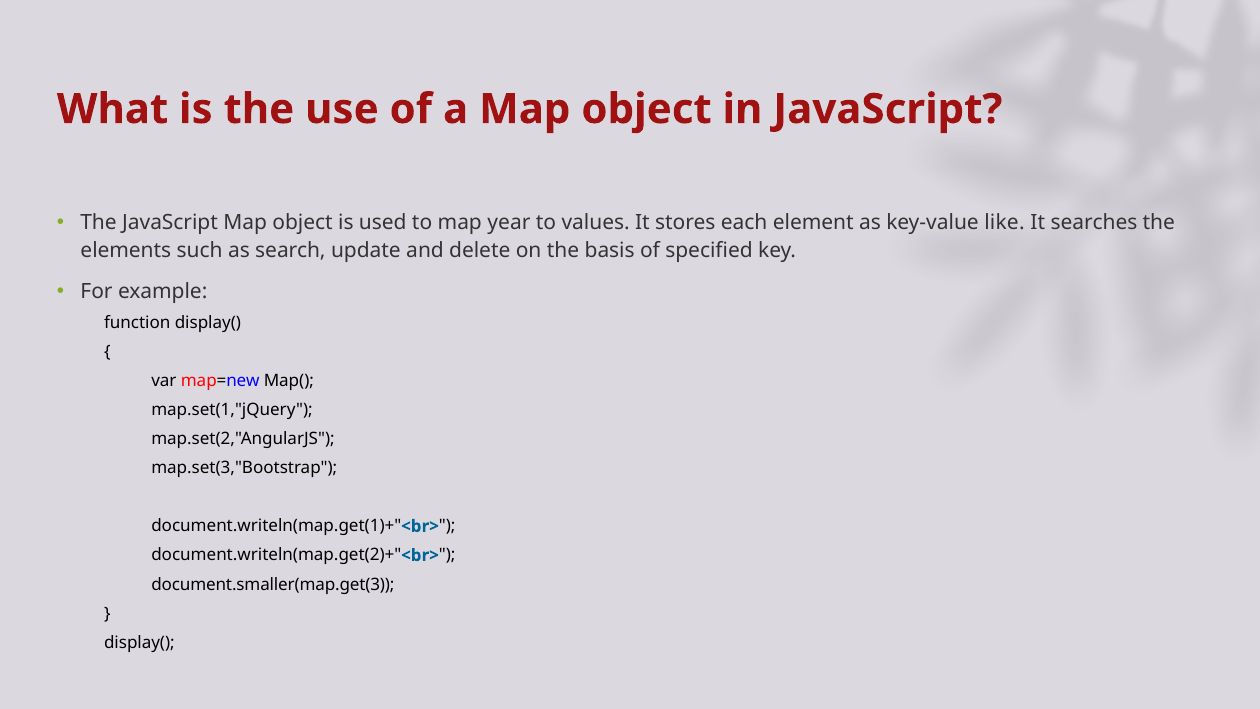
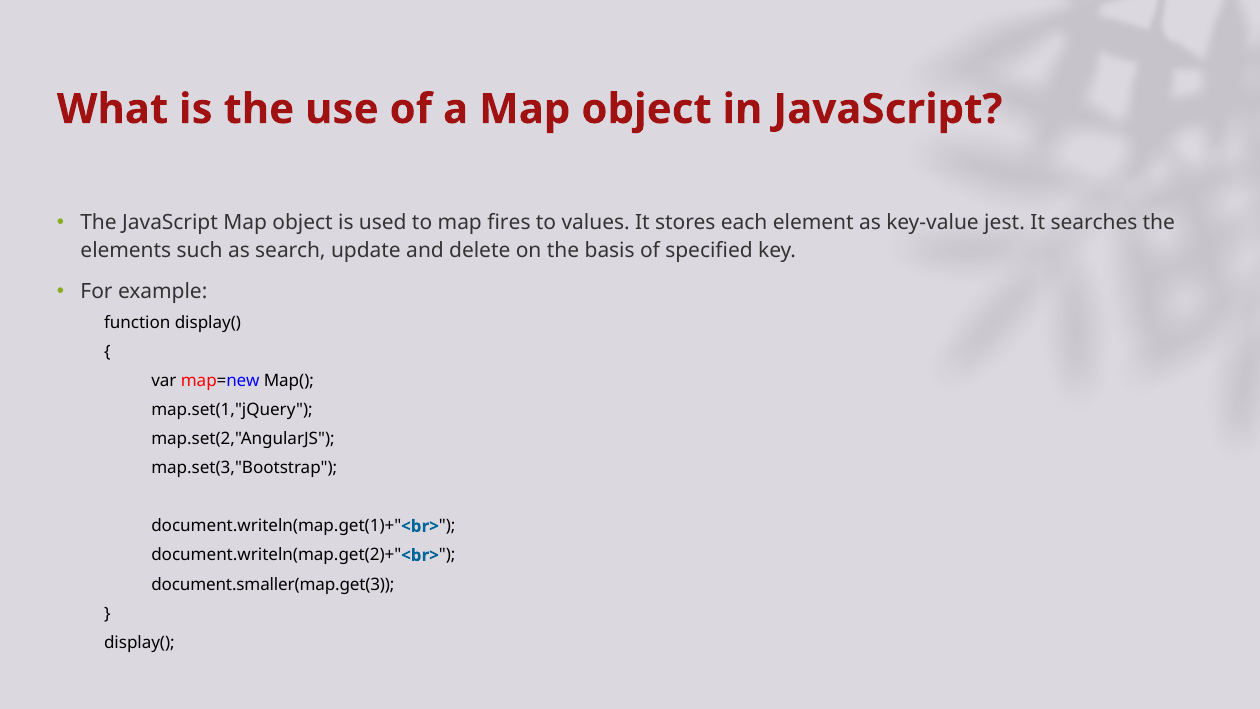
year: year -> fires (509, 223)
like: like -> jest (1005, 223)
